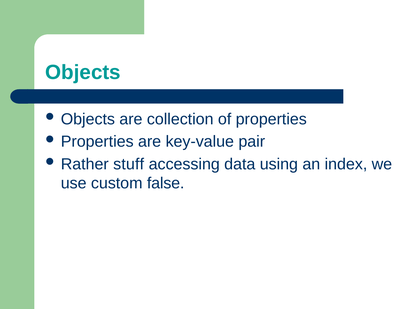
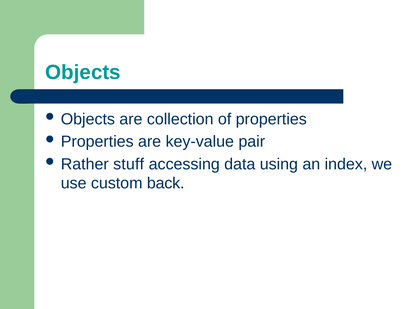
false: false -> back (166, 183)
